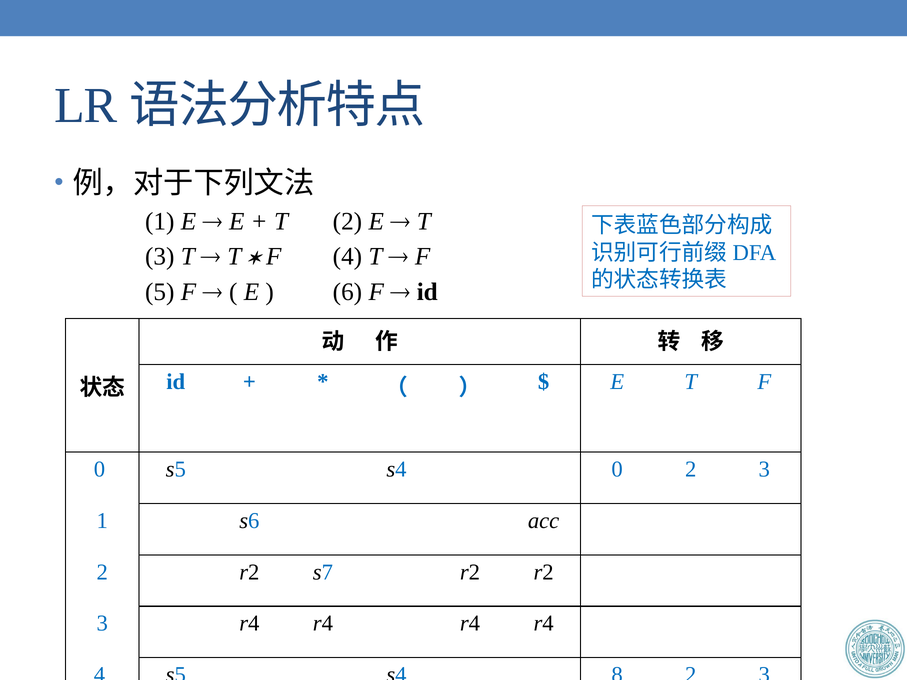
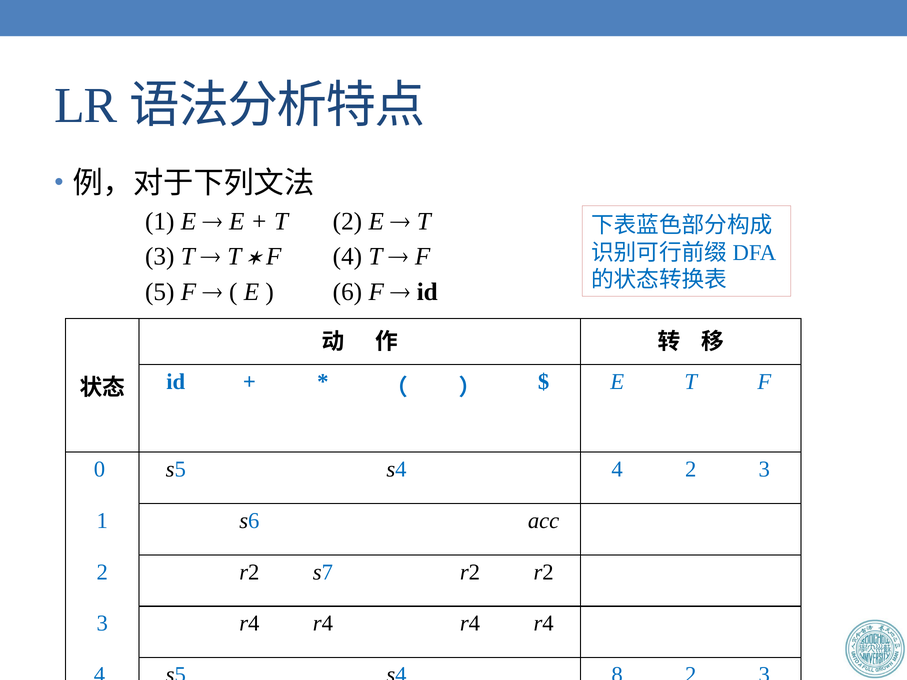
s4 0: 0 -> 4 (617, 470)
